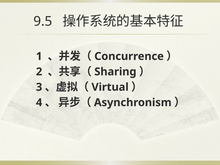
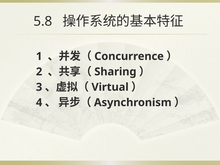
9.5: 9.5 -> 5.8 (43, 21)
